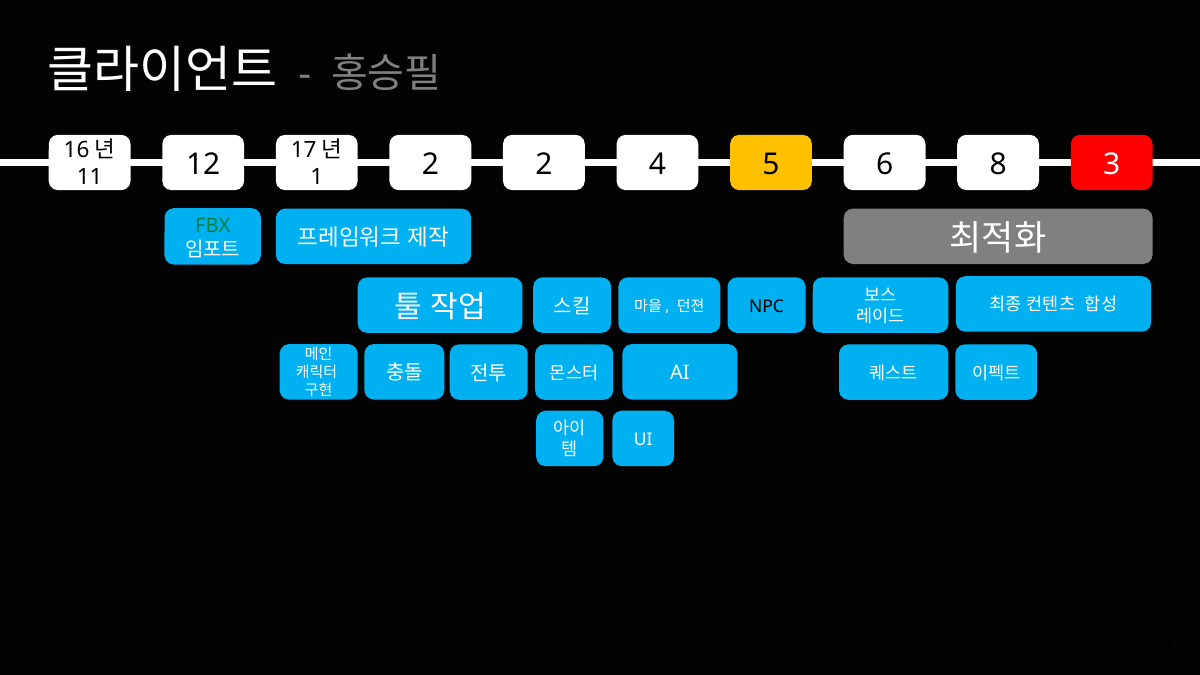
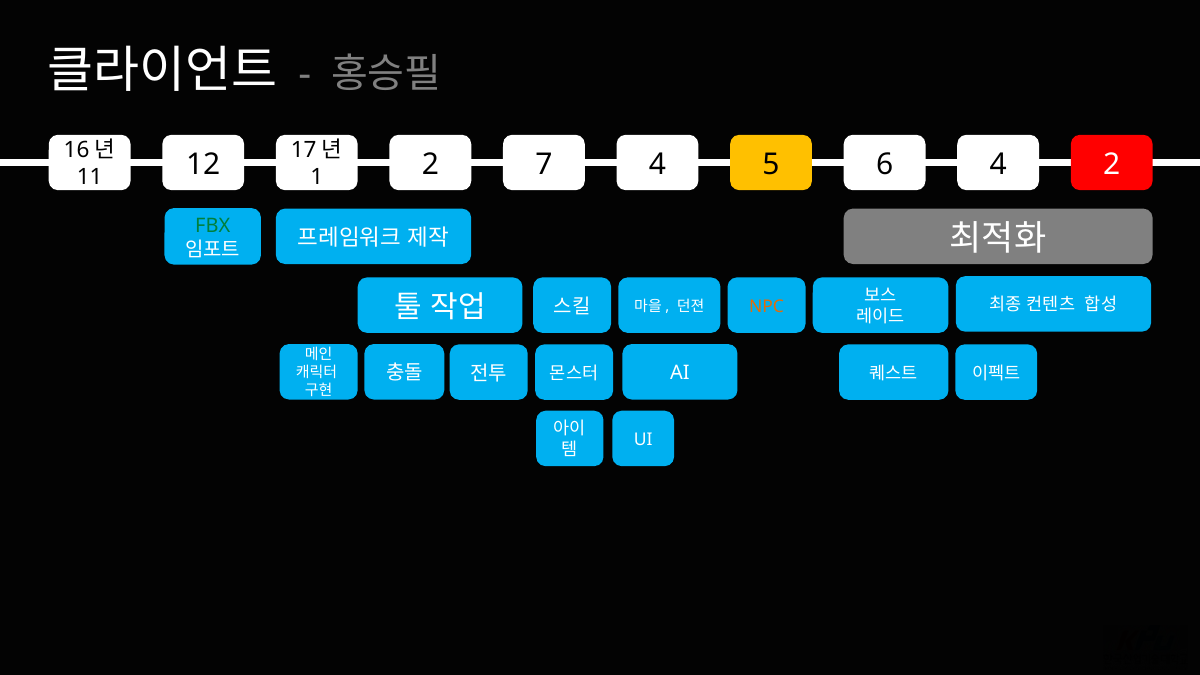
2 2: 2 -> 7 (544, 165)
6 8: 8 -> 4 (998, 165)
5 3: 3 -> 2 (1112, 165)
NPC colour: black -> orange (767, 306)
